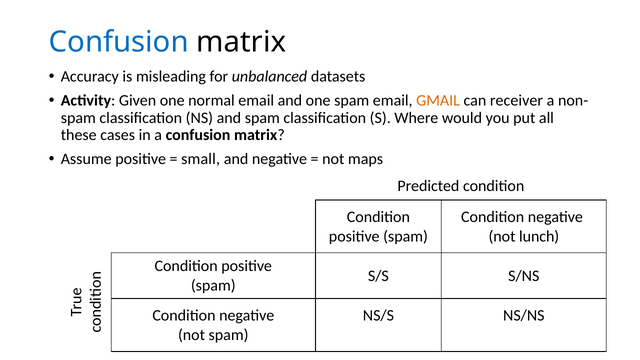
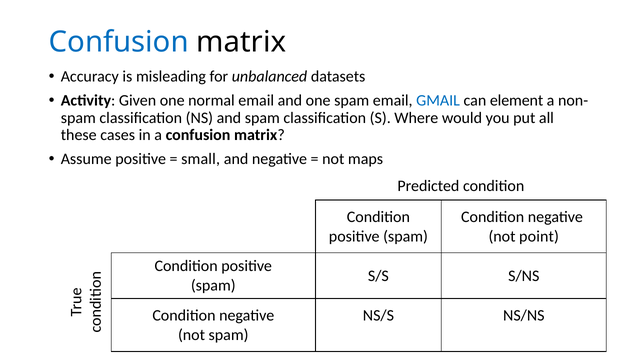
GMAIL colour: orange -> blue (438, 101)
receiver: receiver -> element (517, 101)
lunch: lunch -> point (539, 236)
